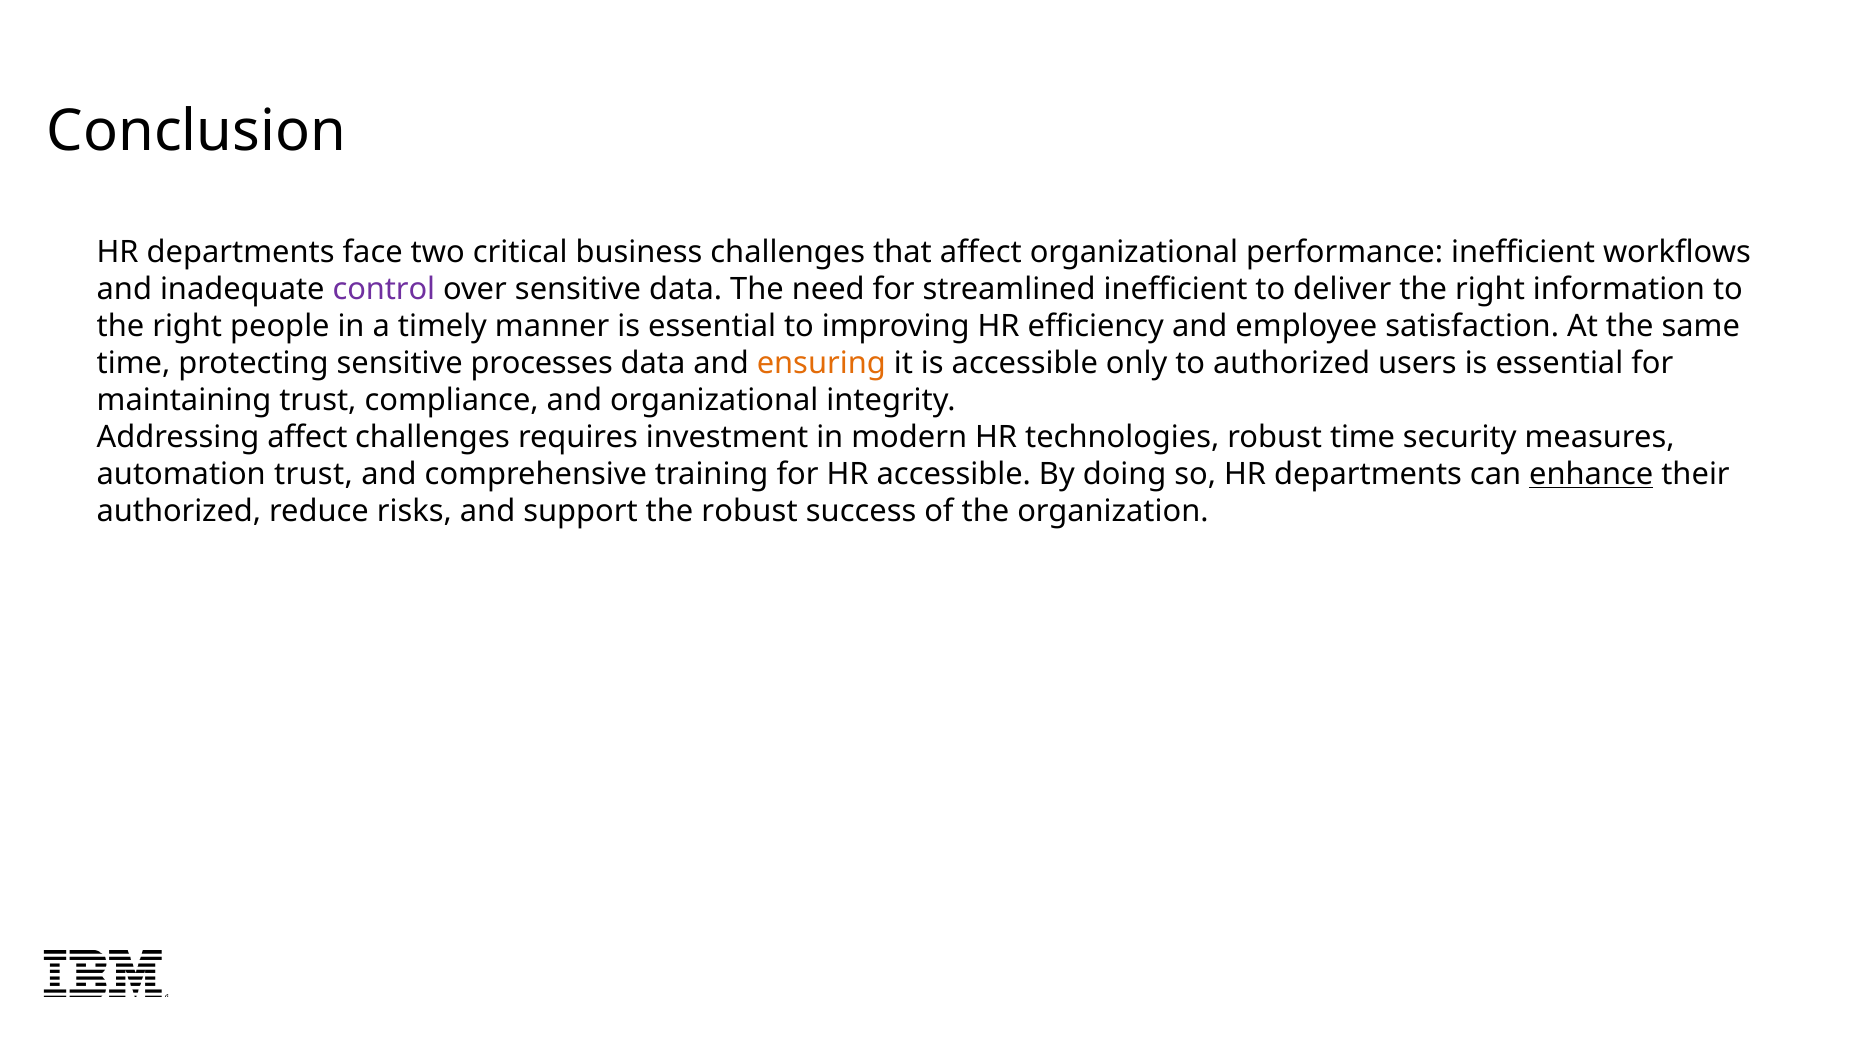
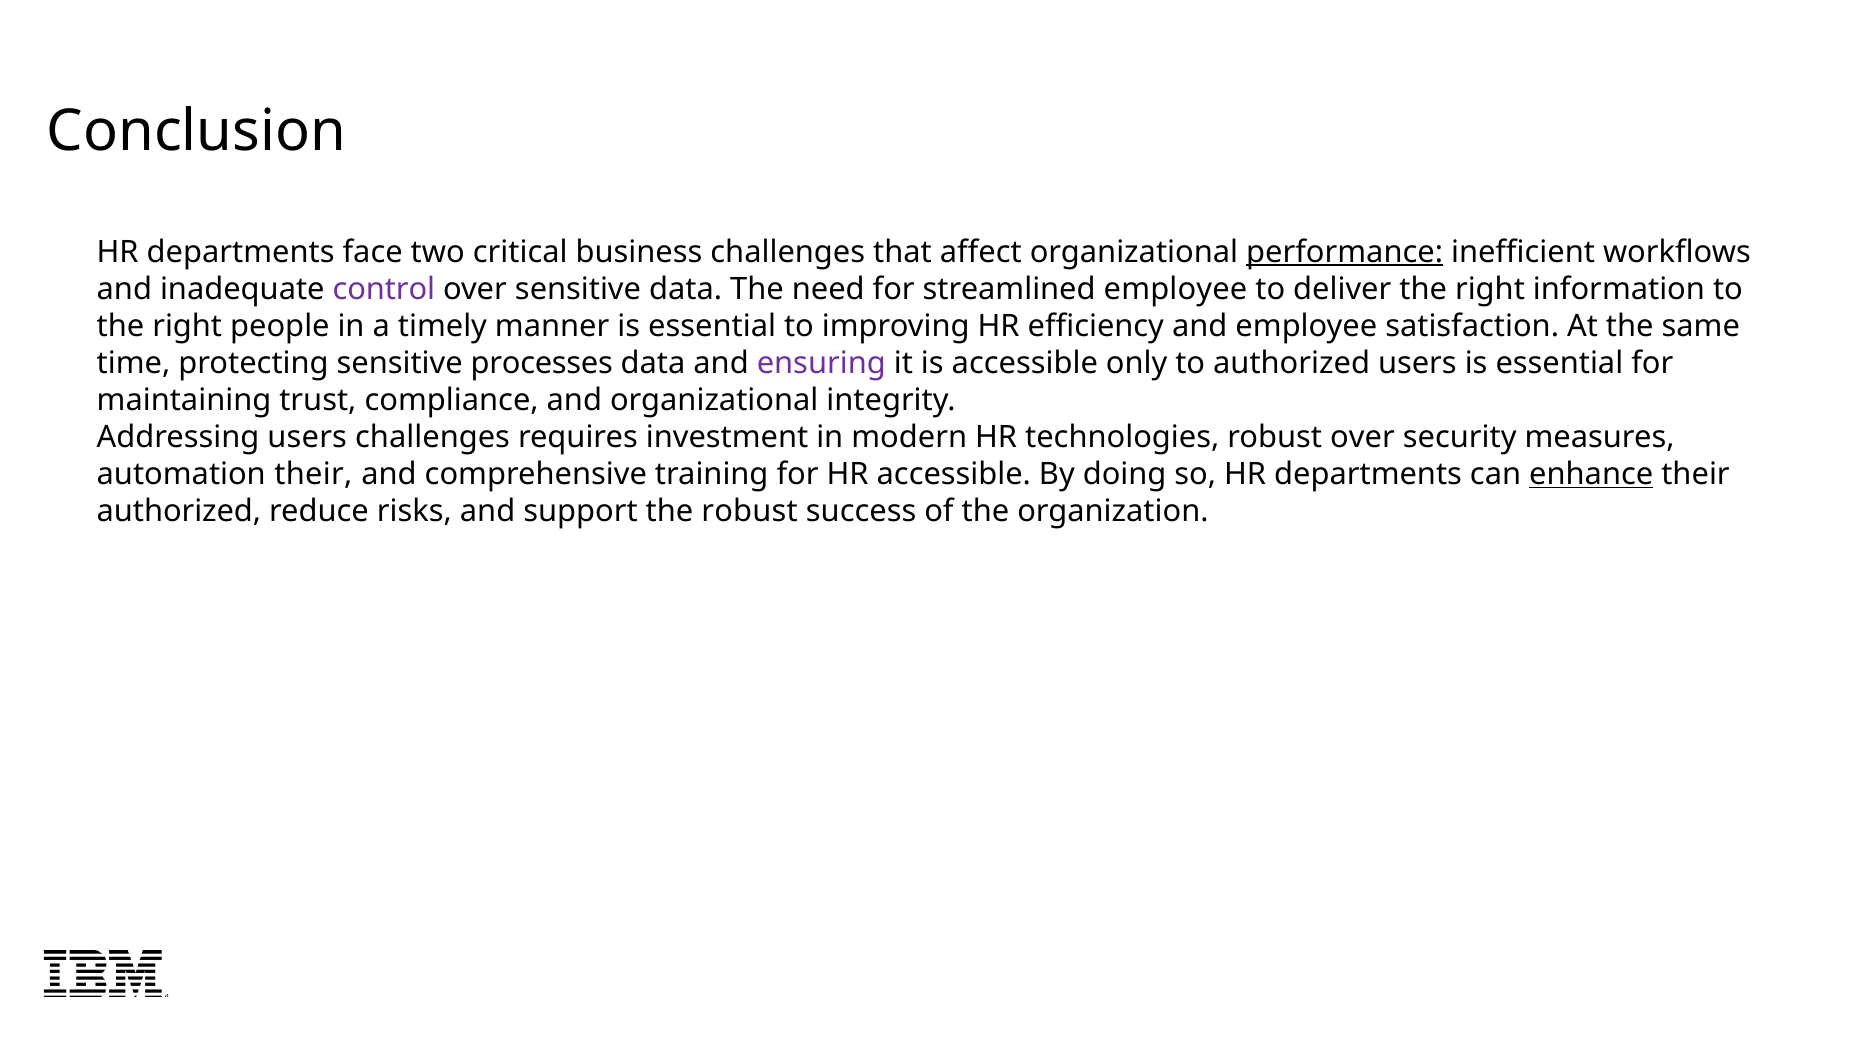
performance underline: none -> present (1345, 252)
streamlined inefficient: inefficient -> employee (1175, 289)
ensuring colour: orange -> purple (821, 363)
Addressing affect: affect -> users (307, 437)
robust time: time -> over (1362, 437)
automation trust: trust -> their (313, 474)
